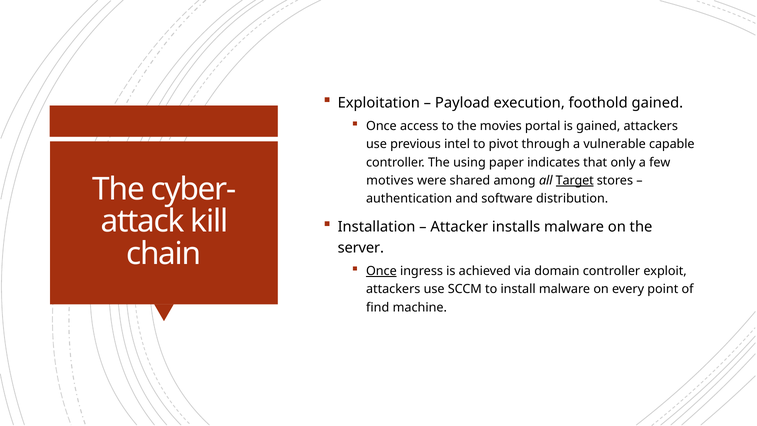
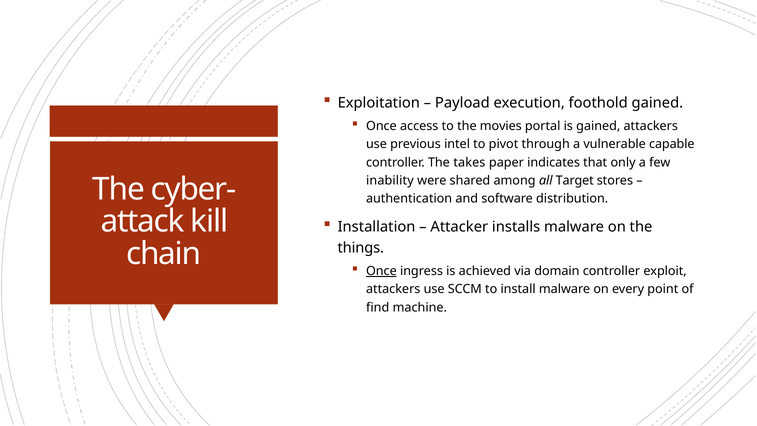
using: using -> takes (469, 162)
motives: motives -> inability (390, 181)
Target underline: present -> none (575, 181)
server: server -> things (361, 248)
